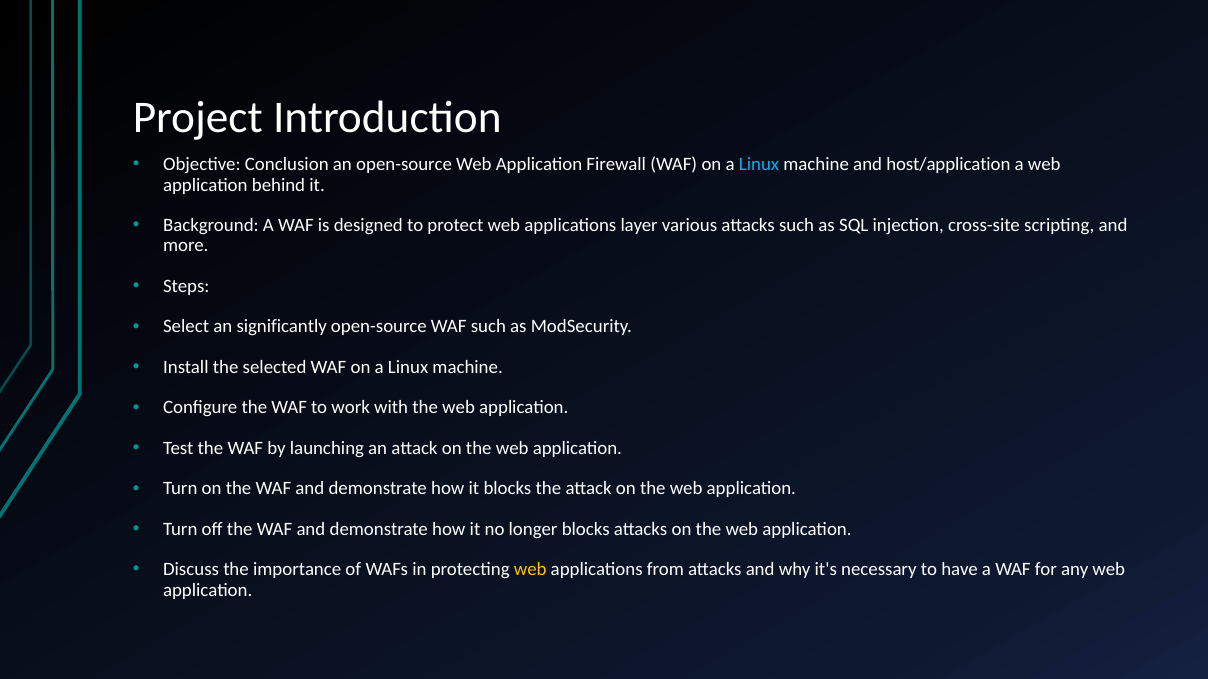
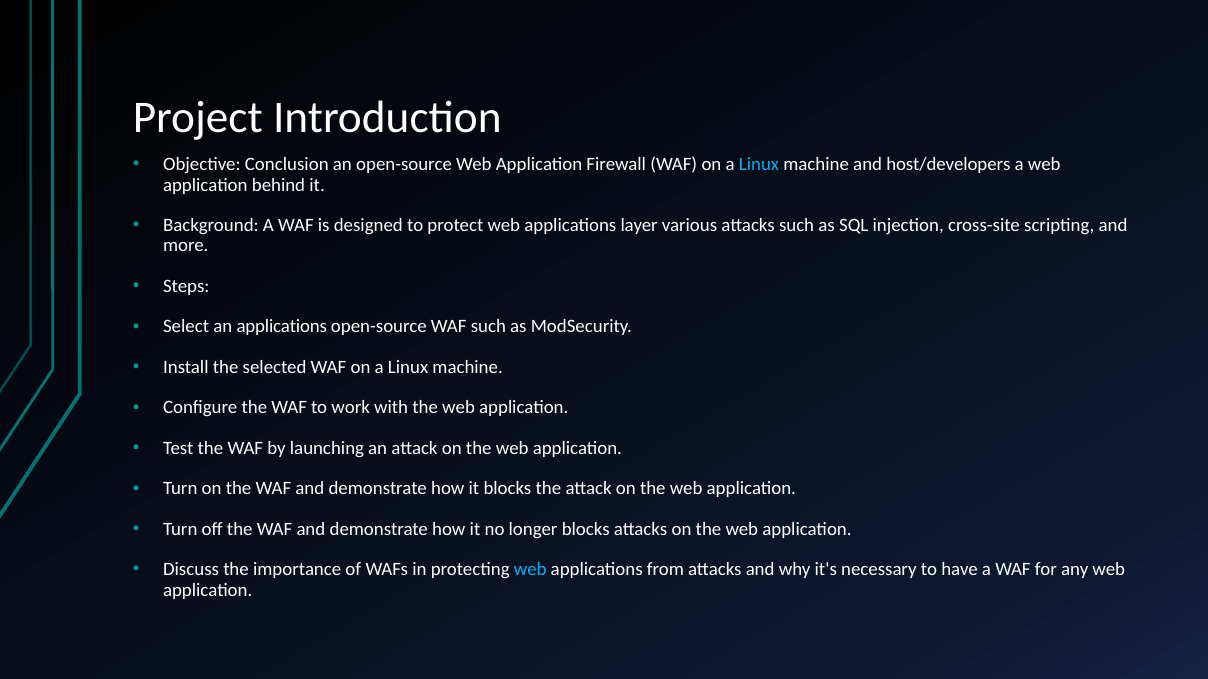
host/application: host/application -> host/developers (948, 165)
an significantly: significantly -> applications (282, 327)
web colour: yellow -> light blue (530, 570)
